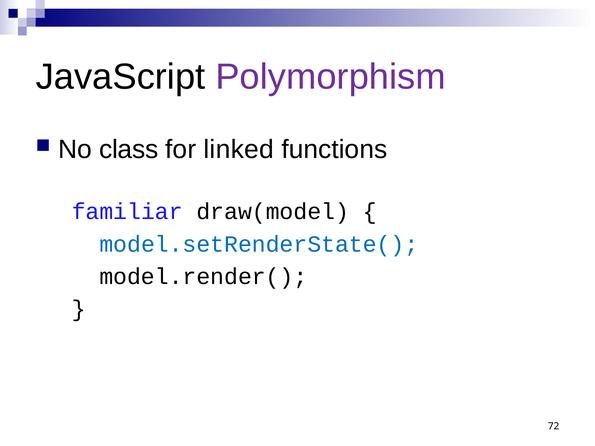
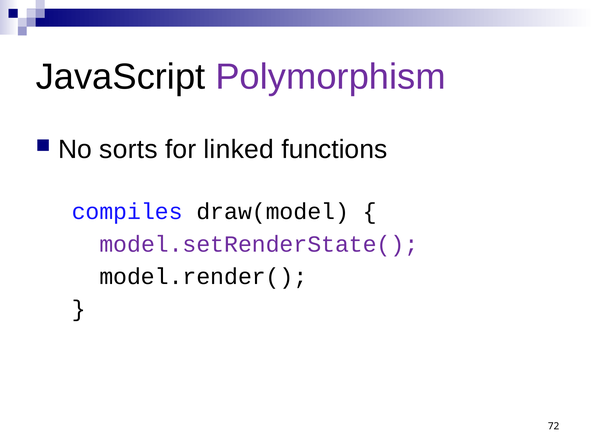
class: class -> sorts (128, 150)
familiar: familiar -> compiles (127, 212)
model.setRenderState( colour: blue -> purple (259, 244)
